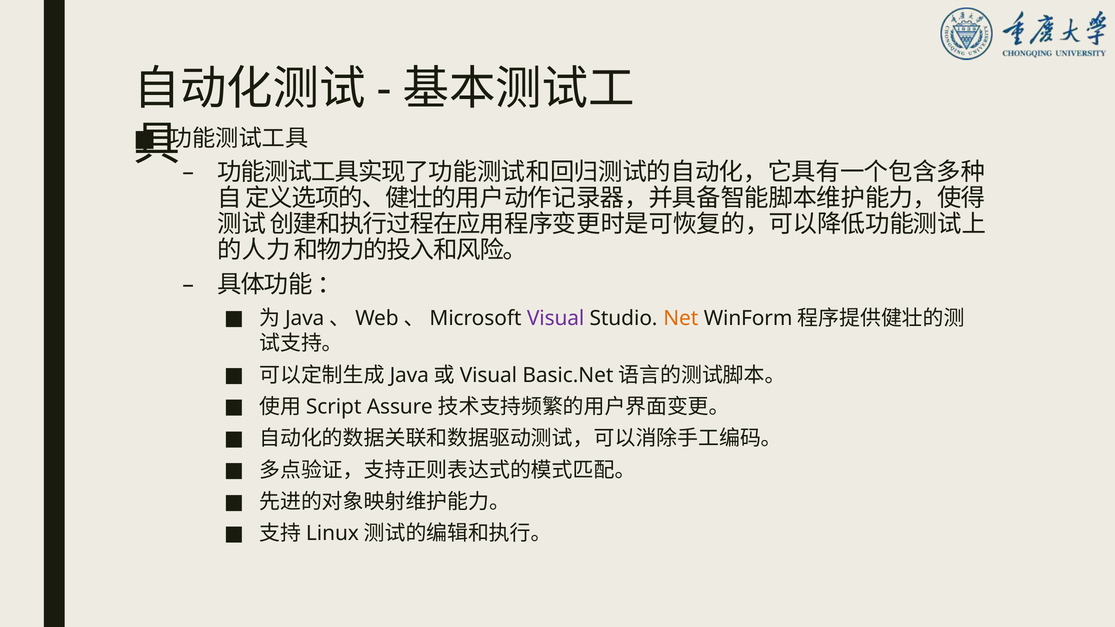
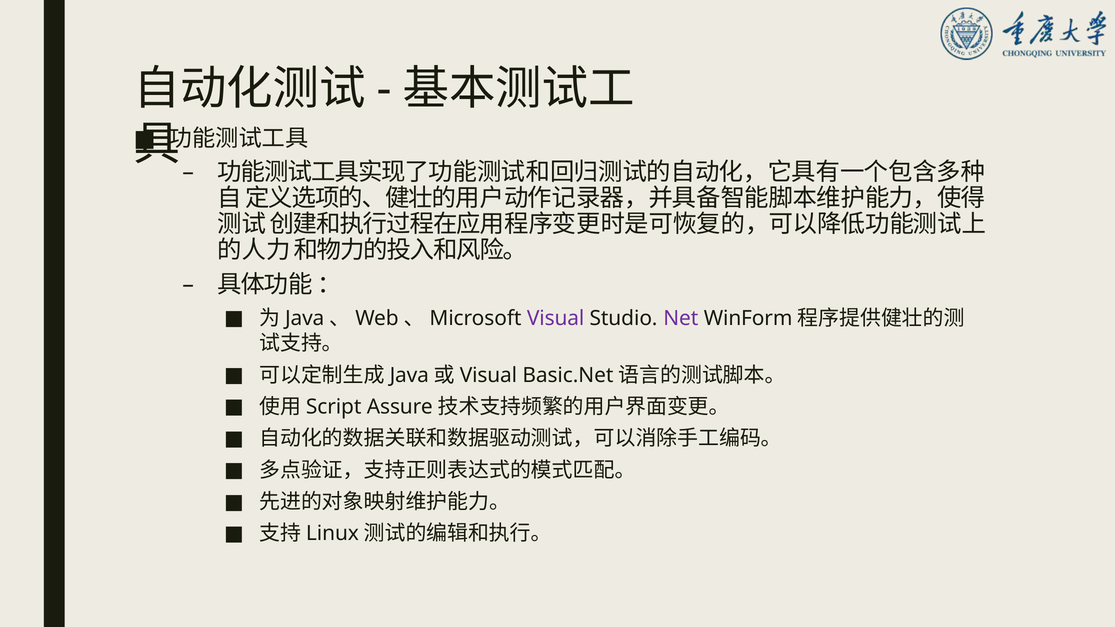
Net colour: orange -> purple (681, 318)
